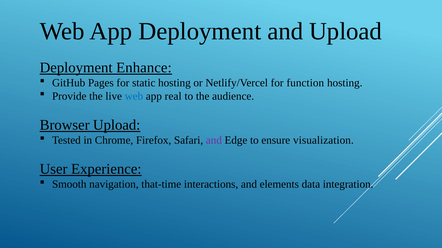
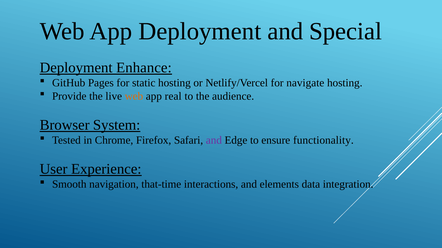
and Upload: Upload -> Special (345, 32)
function: function -> navigate (305, 83)
web colour: blue -> orange (134, 96)
Browser Upload: Upload -> System (117, 125)
visualization: visualization -> functionality (323, 141)
